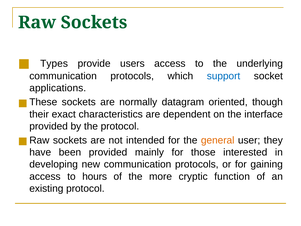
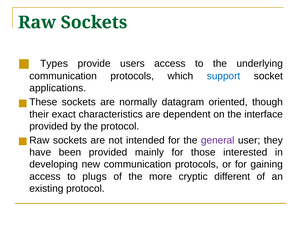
general colour: orange -> purple (218, 140)
hours: hours -> plugs (95, 176)
function: function -> different (232, 176)
